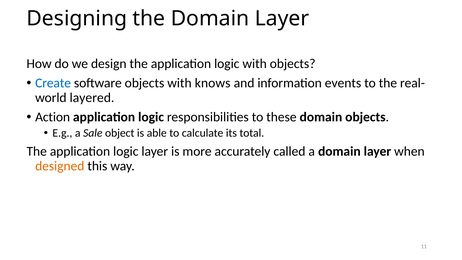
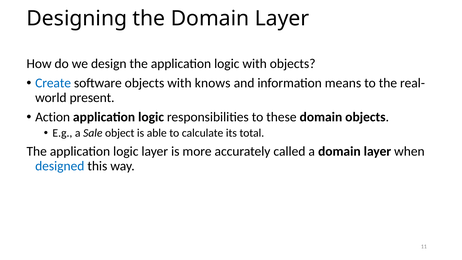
events: events -> means (343, 83)
layered: layered -> present (92, 98)
designed colour: orange -> blue (60, 166)
